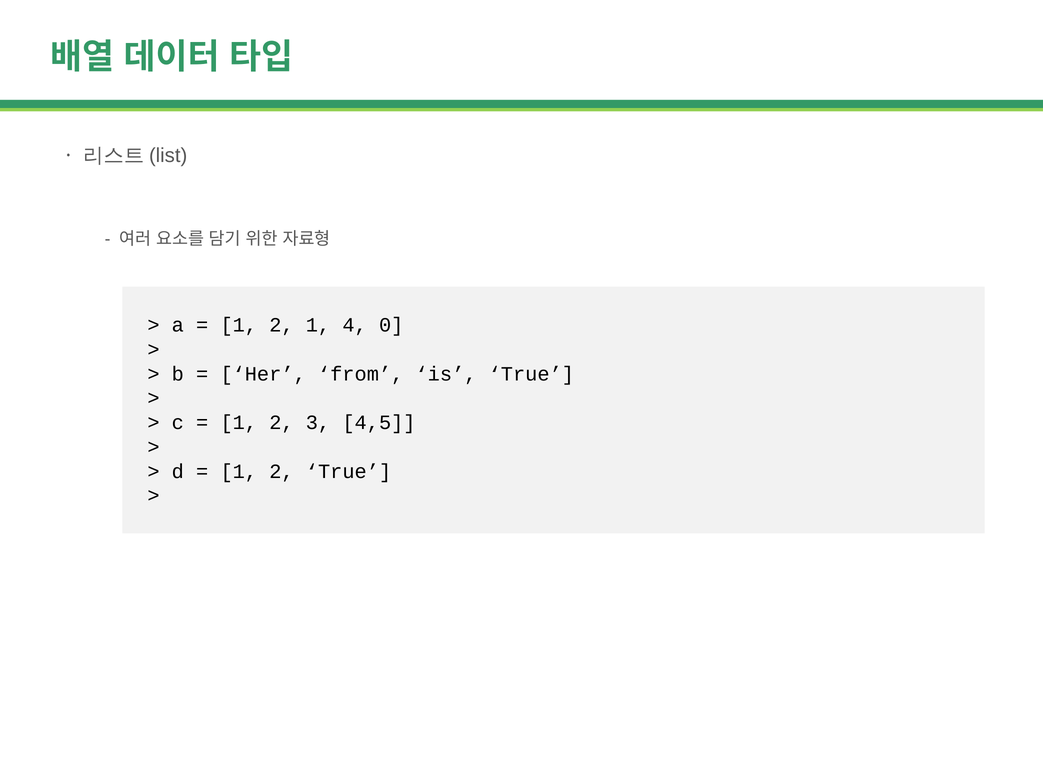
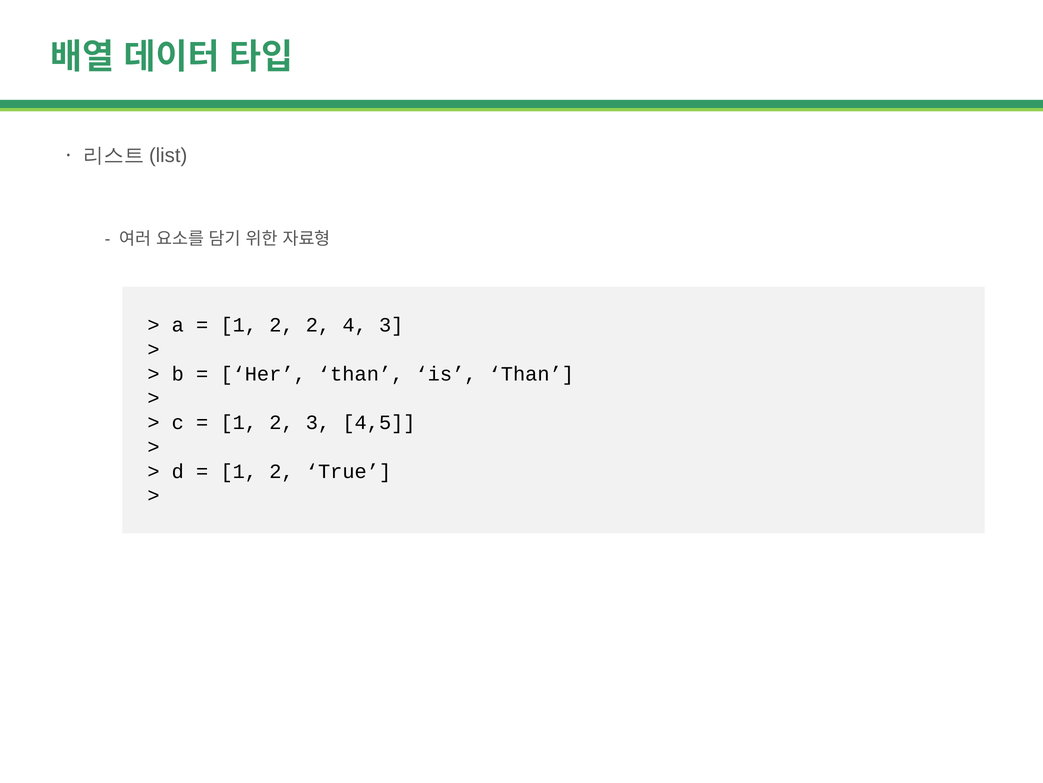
2 1: 1 -> 2 (318, 325)
4 0: 0 -> 3 (391, 325)
Her from: from -> than (361, 373)
is True: True -> Than (531, 373)
